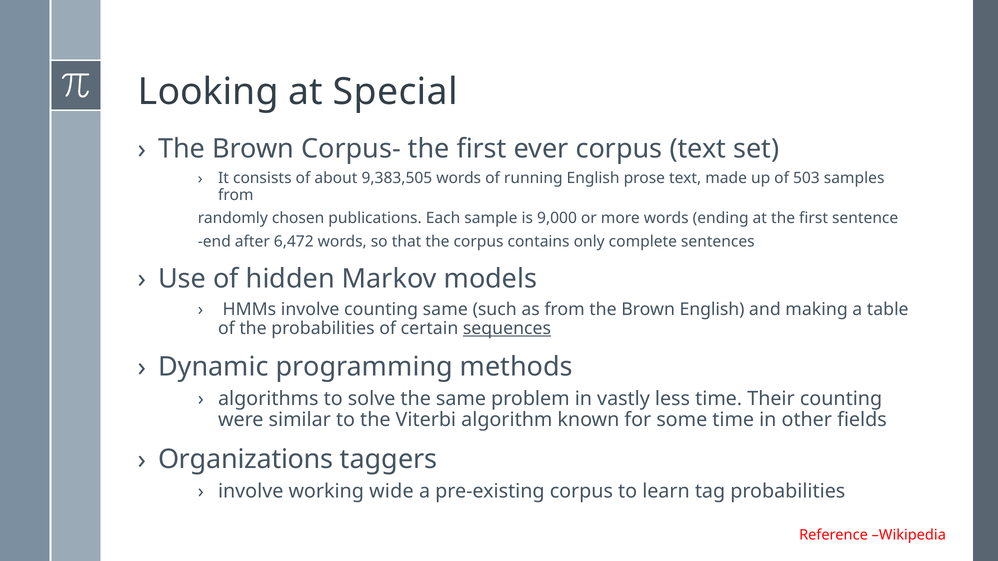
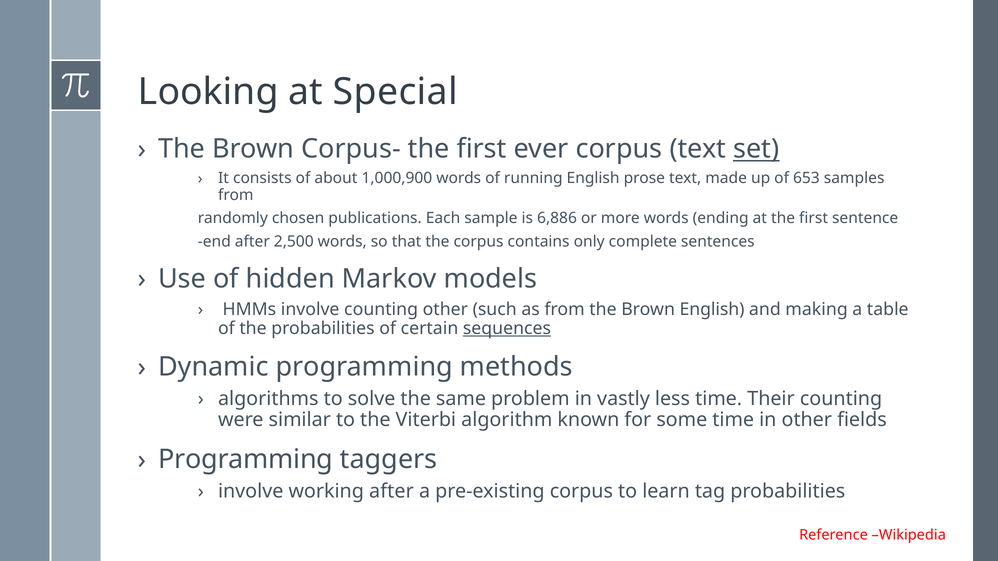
set underline: none -> present (756, 149)
9,383,505: 9,383,505 -> 1,000,900 (397, 179)
503: 503 -> 653 (806, 179)
9,000: 9,000 -> 6,886 (557, 218)
6,472: 6,472 -> 2,500 (294, 242)
counting same: same -> other (445, 310)
Organizations: Organizations -> Programming (246, 460)
working wide: wide -> after (391, 492)
